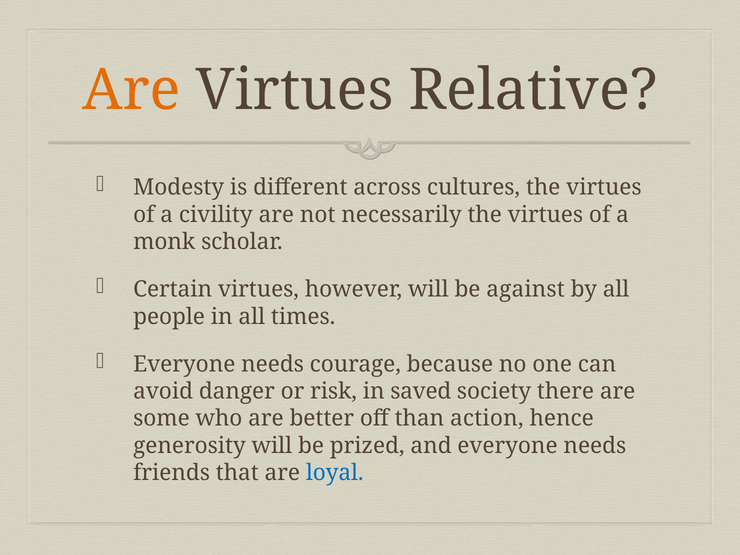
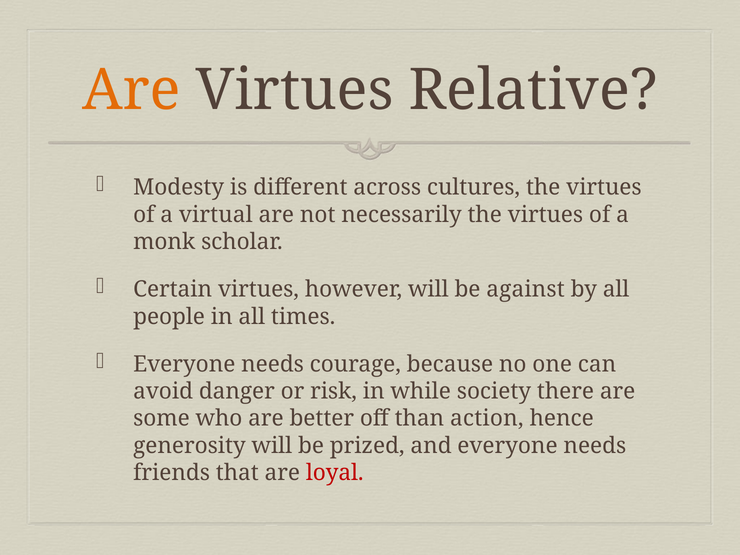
civility: civility -> virtual (216, 215)
saved: saved -> while (421, 391)
loyal colour: blue -> red (335, 473)
